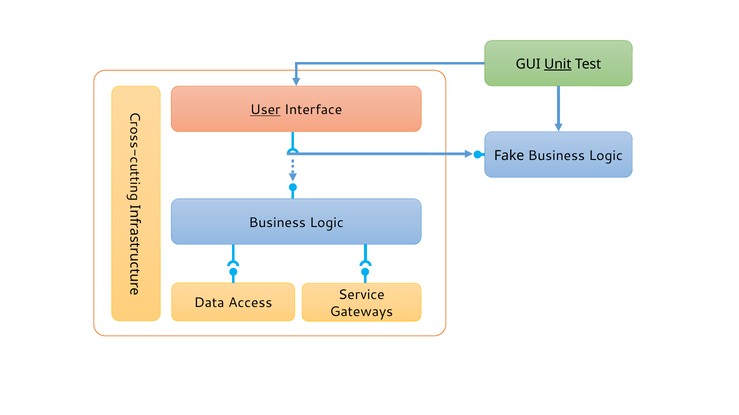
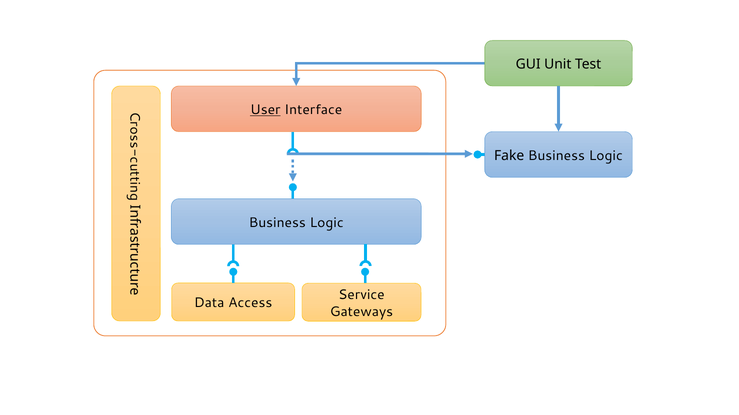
Unit underline: present -> none (558, 64)
